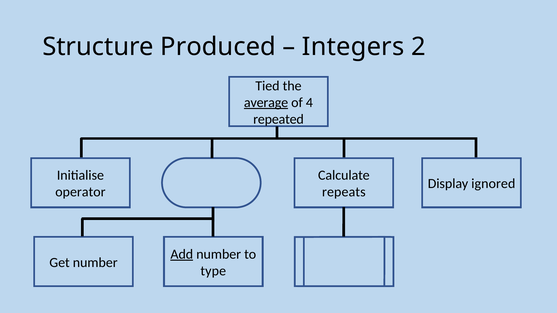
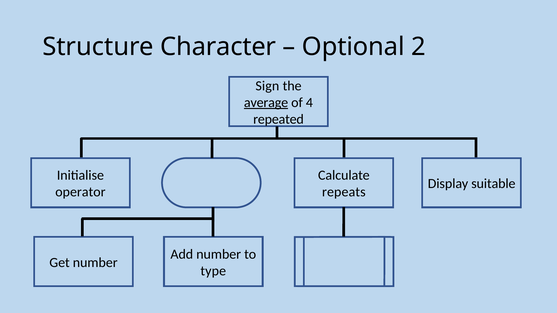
Produced: Produced -> Character (218, 47)
Integers: Integers -> Optional (353, 47)
Tied: Tied -> Sign (267, 86)
ignored: ignored -> suitable (493, 184)
Add underline: present -> none (182, 254)
